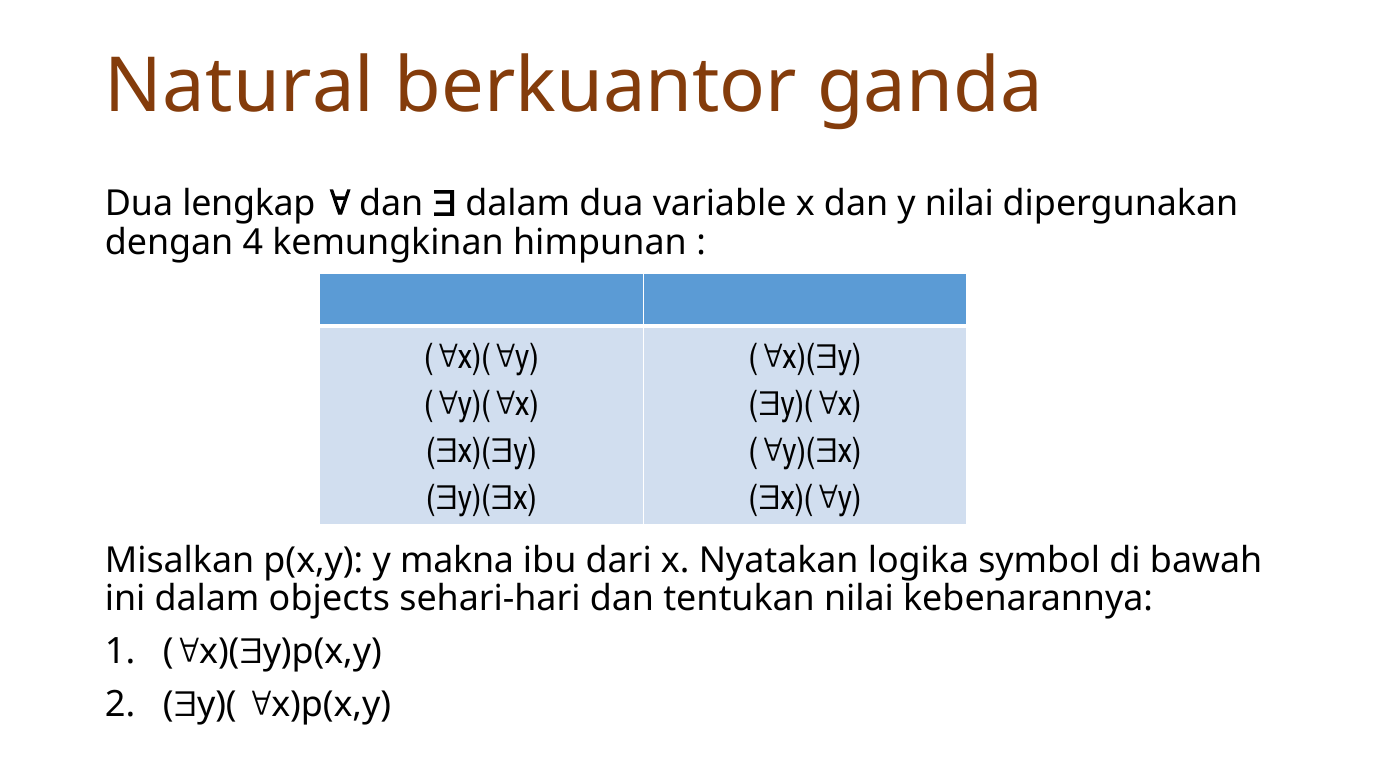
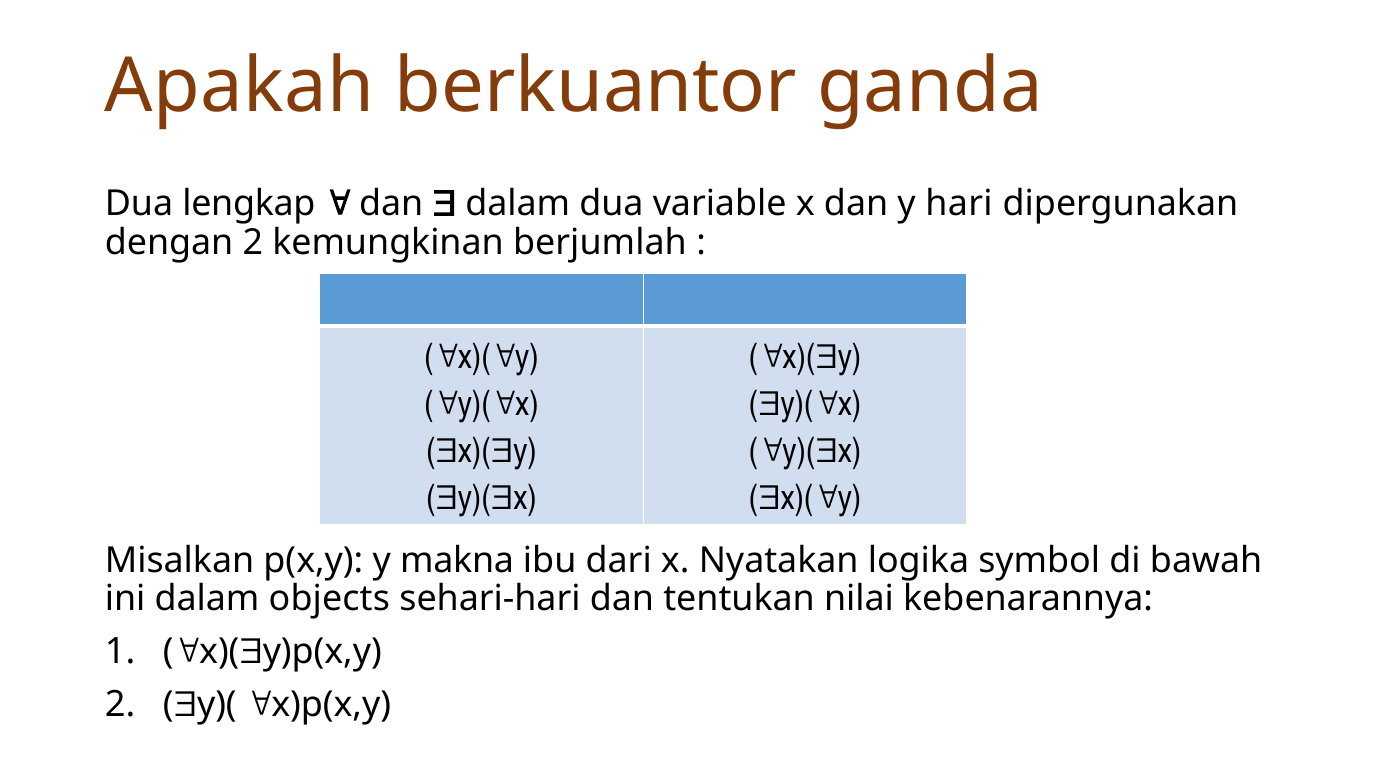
Natural: Natural -> Apakah (240, 87)
y nilai: nilai -> hari (959, 204)
dengan 4: 4 -> 2 (253, 242)
himpunan: himpunan -> berjumlah (600, 242)
